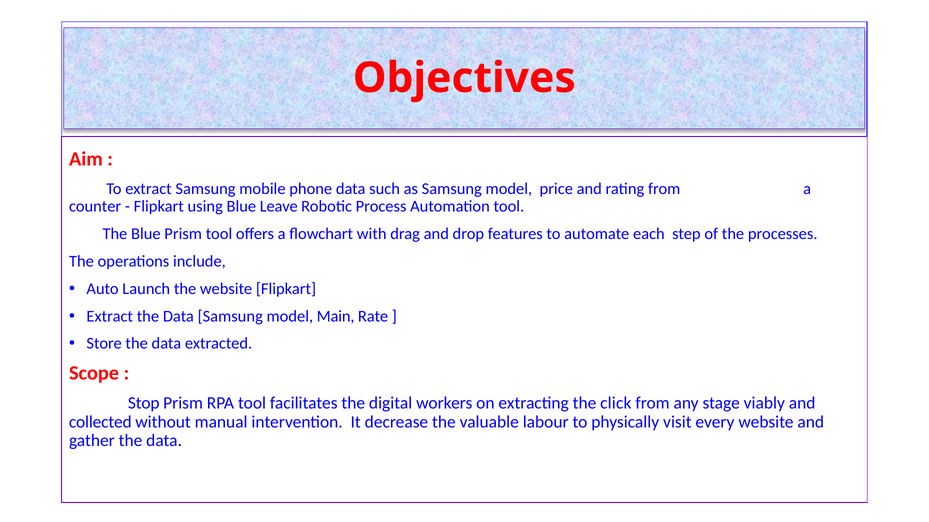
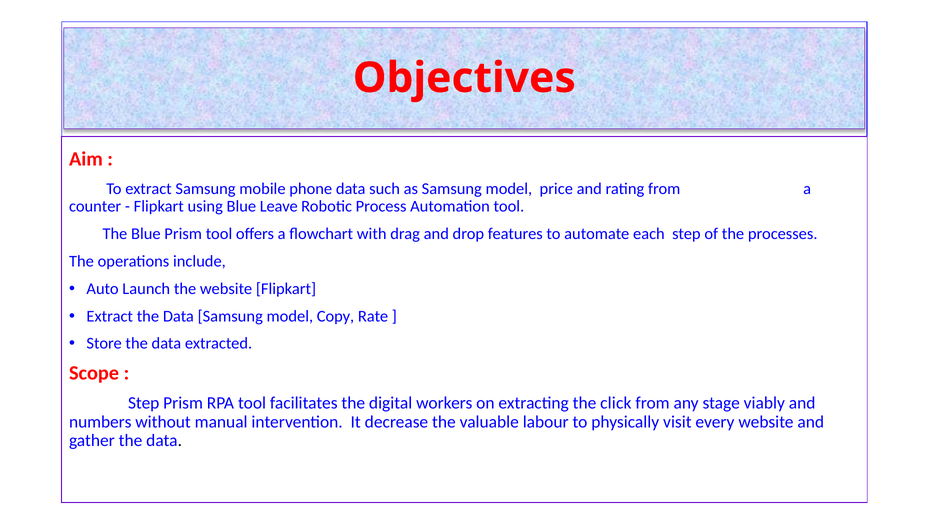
Main: Main -> Copy (336, 316)
Stop: Stop -> Step (144, 404)
collected: collected -> numbers (100, 422)
